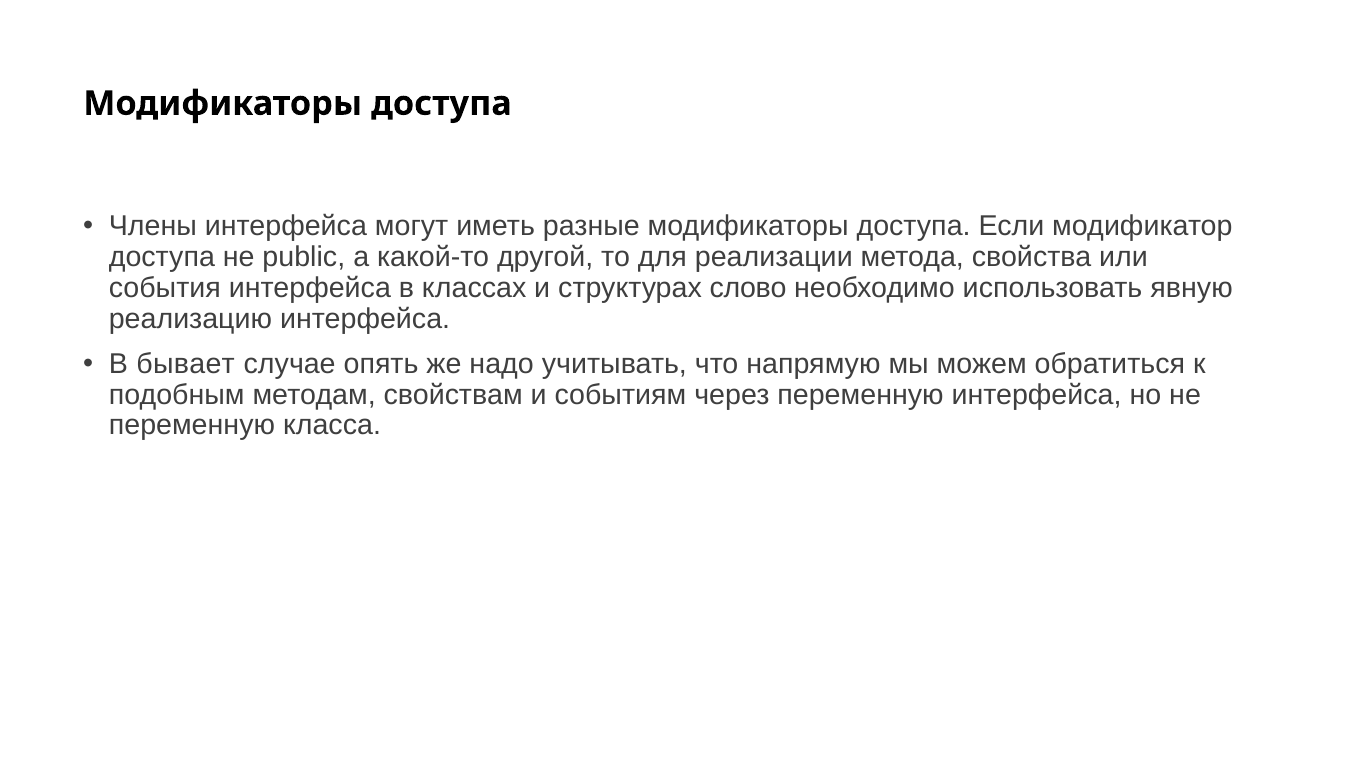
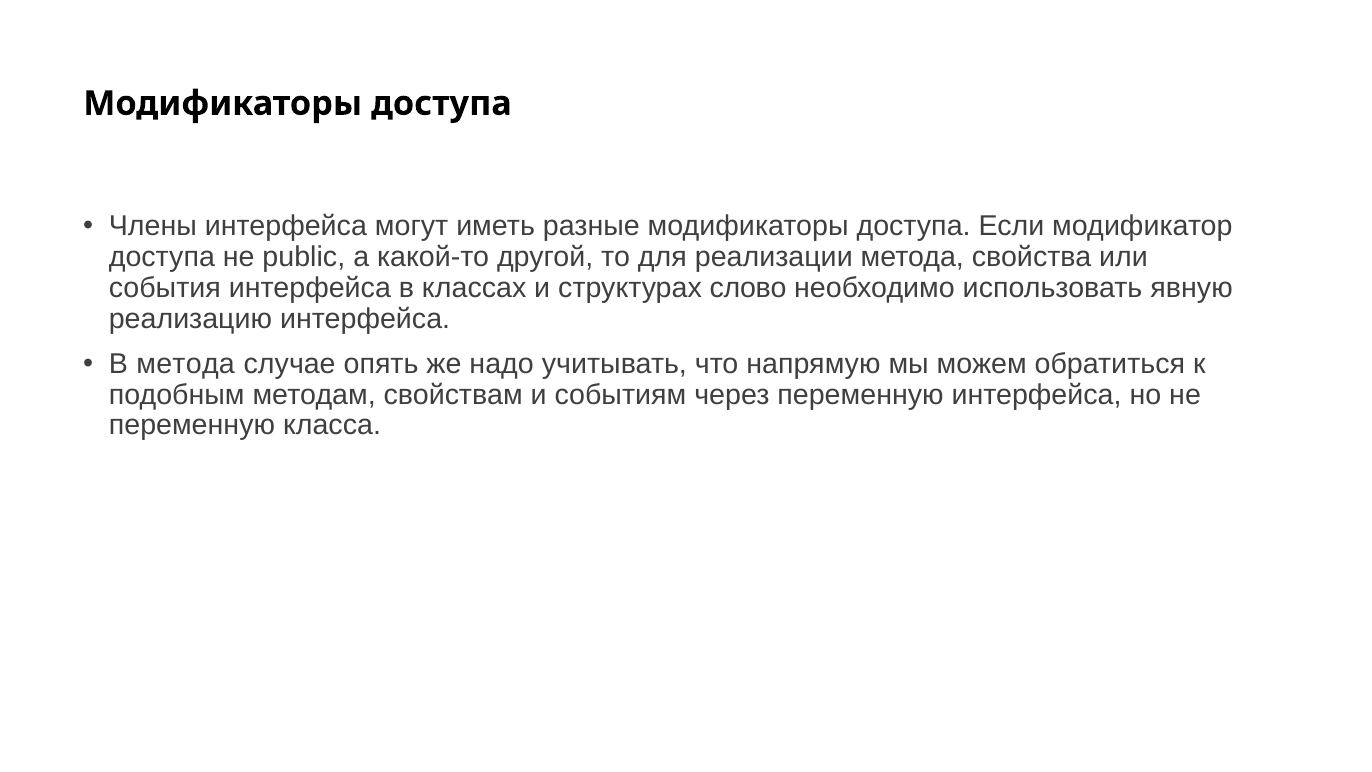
В бывает: бывает -> метода (186, 364)
